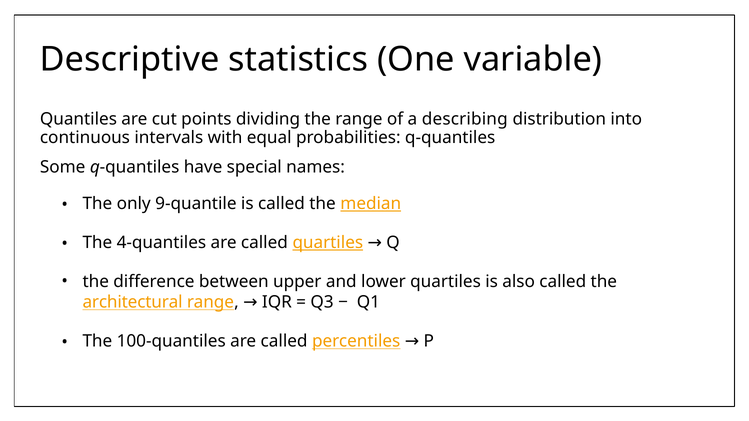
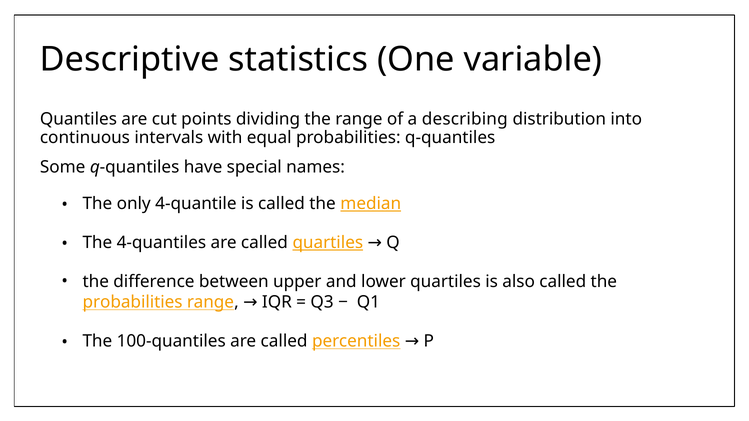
9-quantile: 9-quantile -> 4-quantile (196, 204)
architectural: architectural -> probabilities (133, 302)
